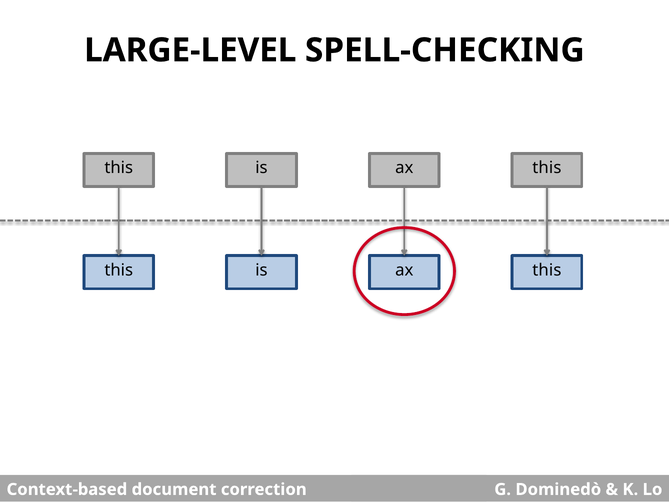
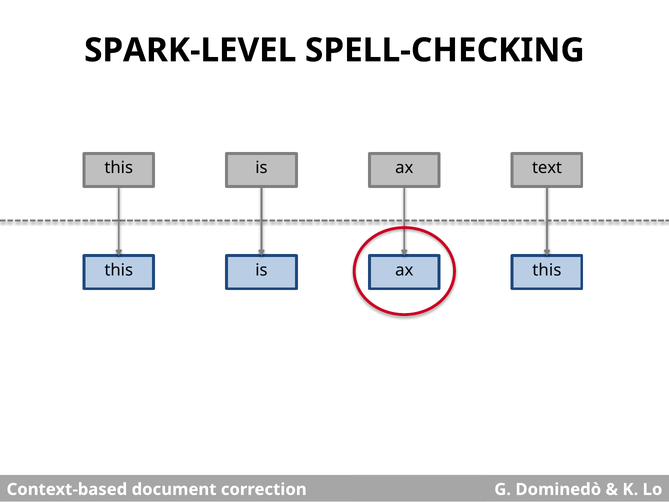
LARGE-LEVEL: LARGE-LEVEL -> SPARK-LEVEL (190, 50)
this: this -> text (547, 168)
